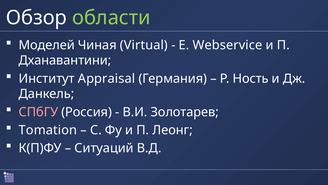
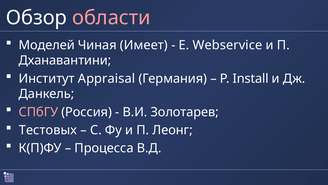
области colour: light green -> pink (111, 18)
Virtual: Virtual -> Имеет (144, 45)
Ность: Ность -> Install (251, 78)
Tomation: Tomation -> Тестовых (48, 130)
Ситуаций: Ситуаций -> Процесса (104, 148)
